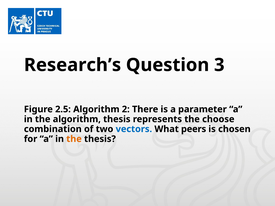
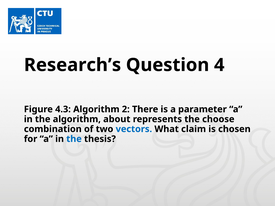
3: 3 -> 4 (219, 65)
2.5: 2.5 -> 4.3 (63, 109)
algorithm thesis: thesis -> about (117, 119)
peers: peers -> claim (194, 129)
the colour: orange -> blue (74, 139)
